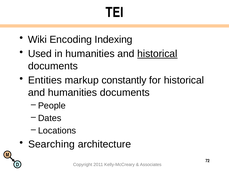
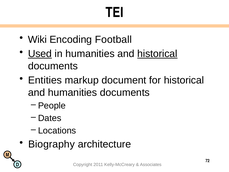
Indexing: Indexing -> Football (113, 39)
Used underline: none -> present (40, 54)
constantly: constantly -> document (124, 80)
Searching: Searching -> Biography (51, 144)
